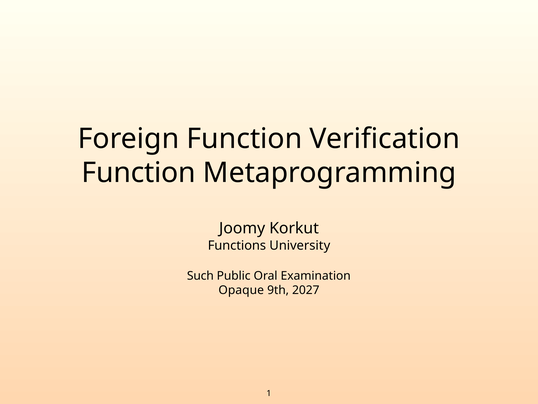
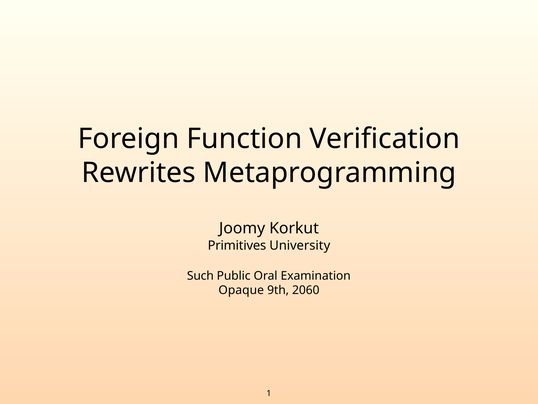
Function: Function -> Rewrites (139, 173)
Functions: Functions -> Primitives (237, 245)
2027: 2027 -> 2060 (306, 290)
